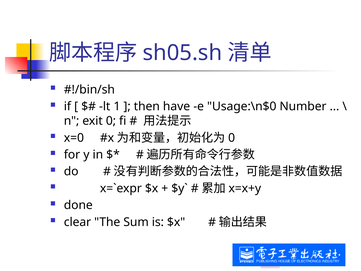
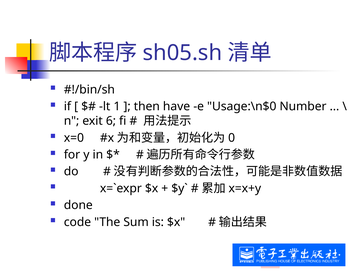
exit 0: 0 -> 6 (111, 121)
clear: clear -> code (77, 222)
